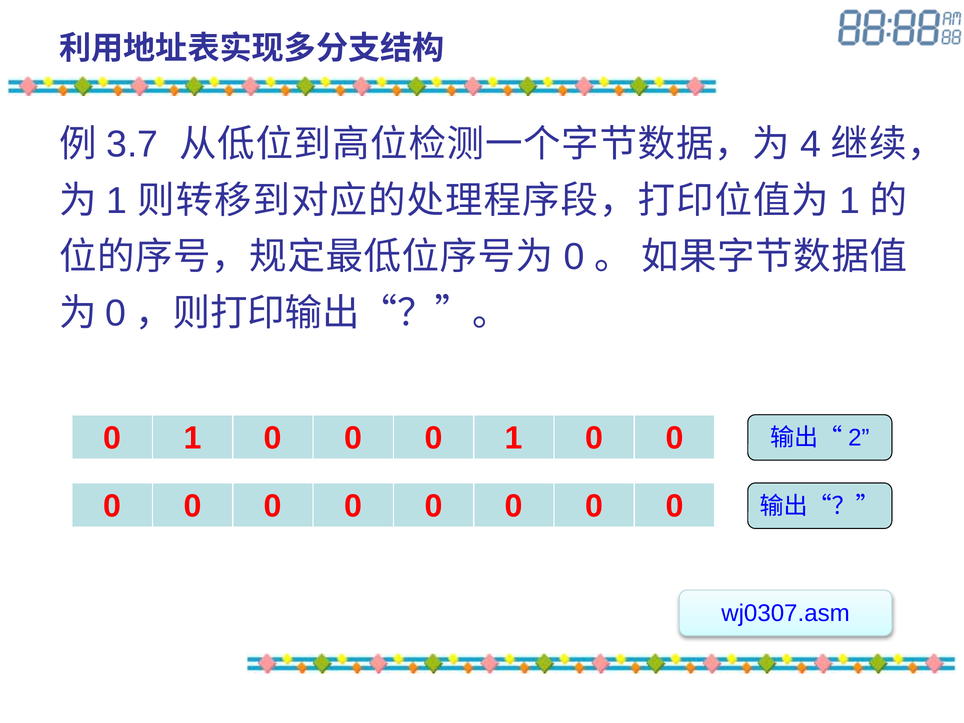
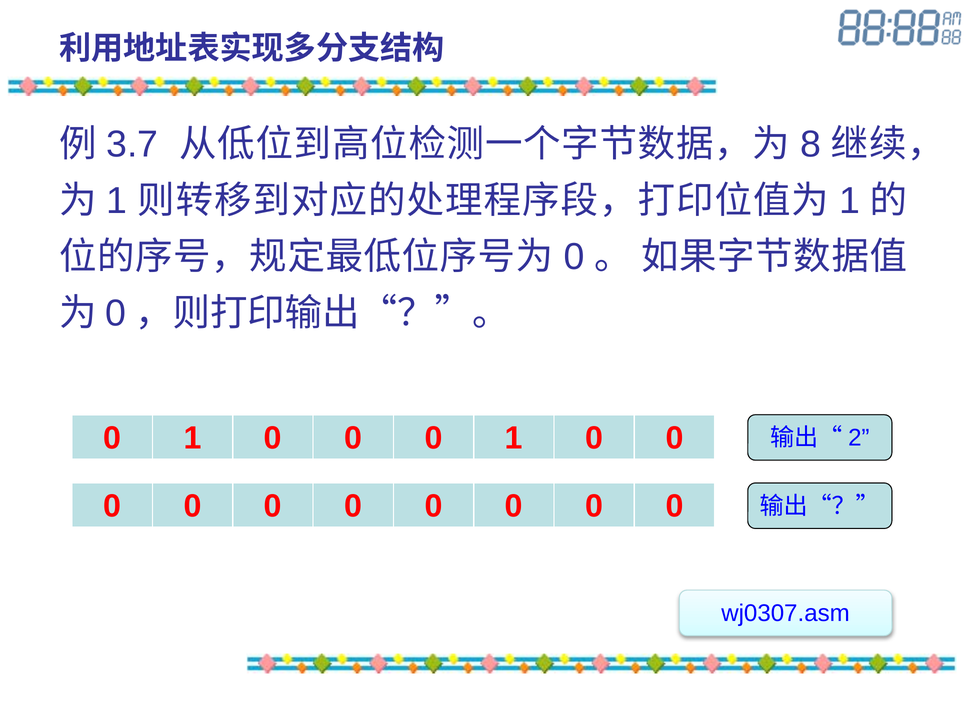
4: 4 -> 8 (811, 145)
